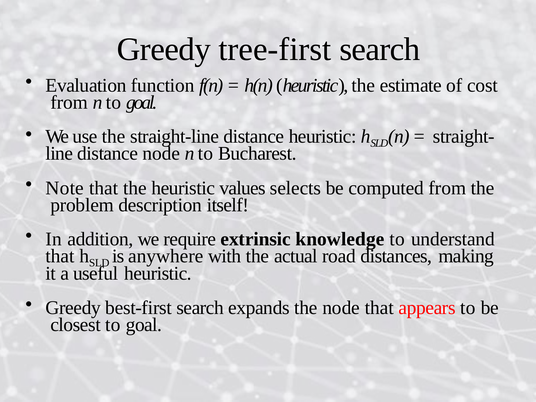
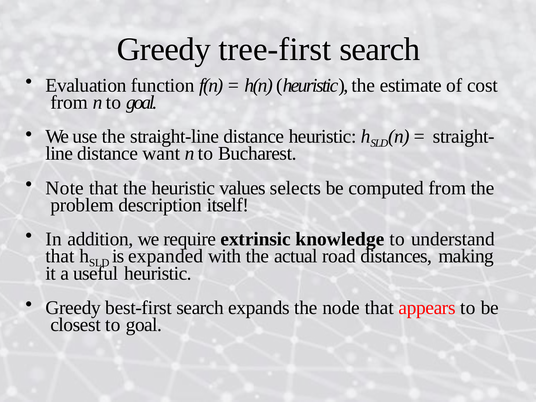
distance node: node -> want (161, 154)
anywhere: anywhere -> expanded (166, 256)
